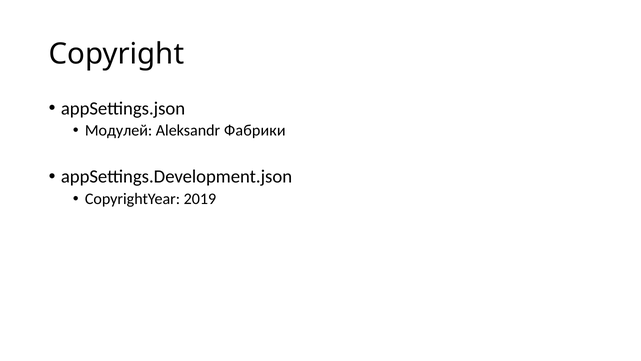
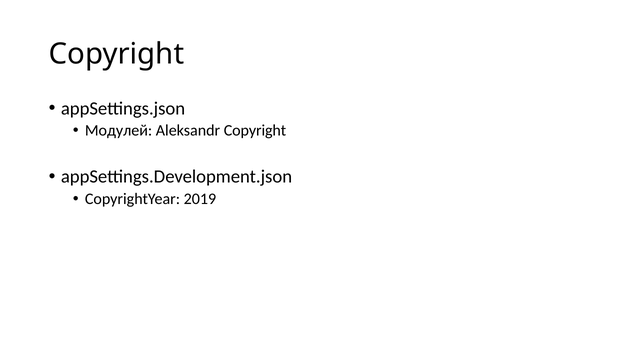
Aleksandr Фабрики: Фабрики -> Copyright (255, 130)
